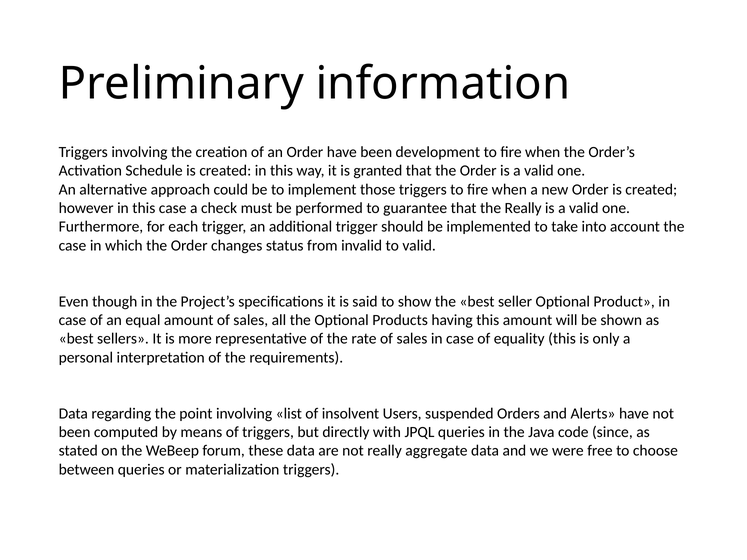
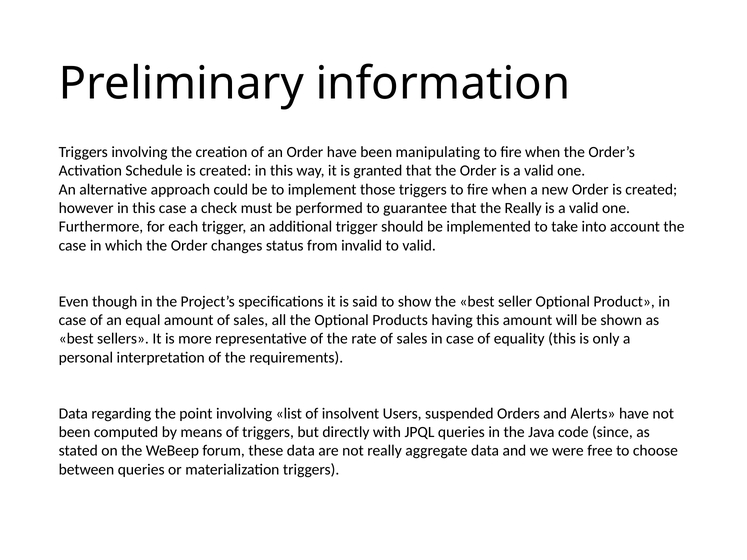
development: development -> manipulating (438, 152)
